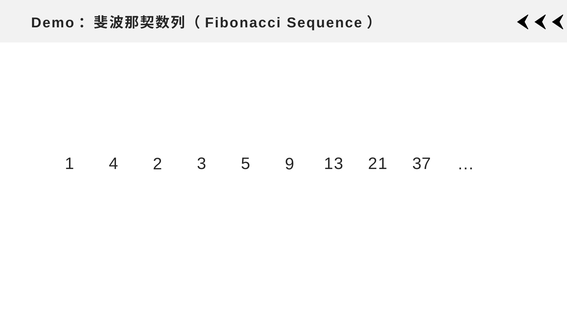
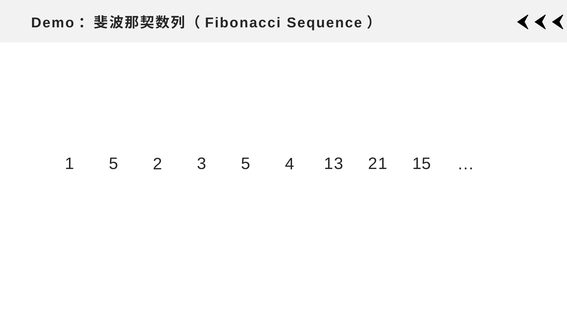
1 4: 4 -> 5 (113, 164)
9: 9 -> 4 (290, 164)
37: 37 -> 15 (422, 164)
